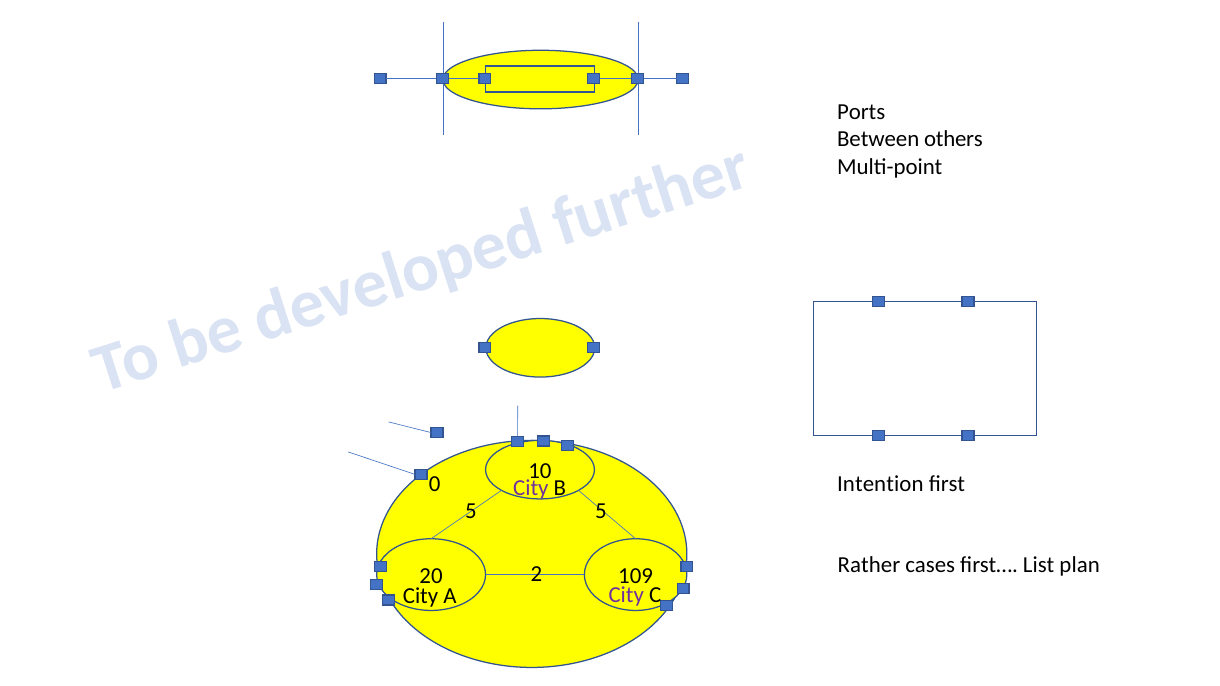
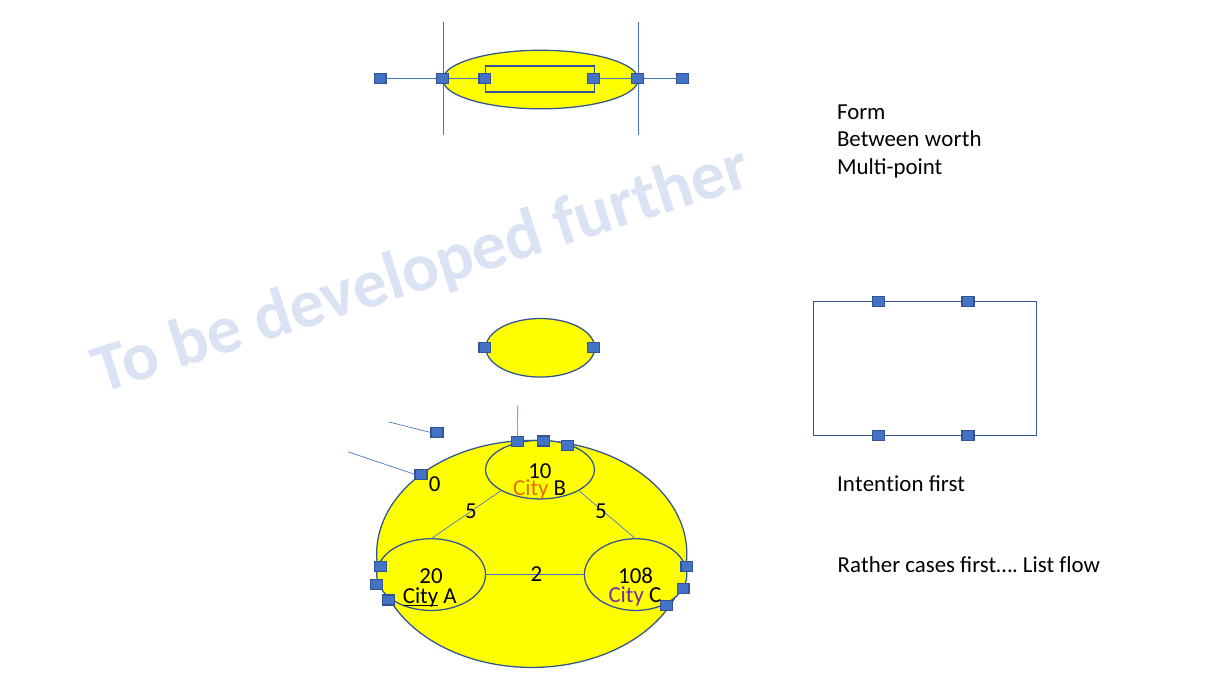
Ports: Ports -> Form (861, 112)
others: others -> worth (953, 139)
City colour: purple -> orange (531, 488)
plan: plan -> flow (1080, 566)
109: 109 -> 108 (636, 576)
City underline: none -> present (421, 596)
